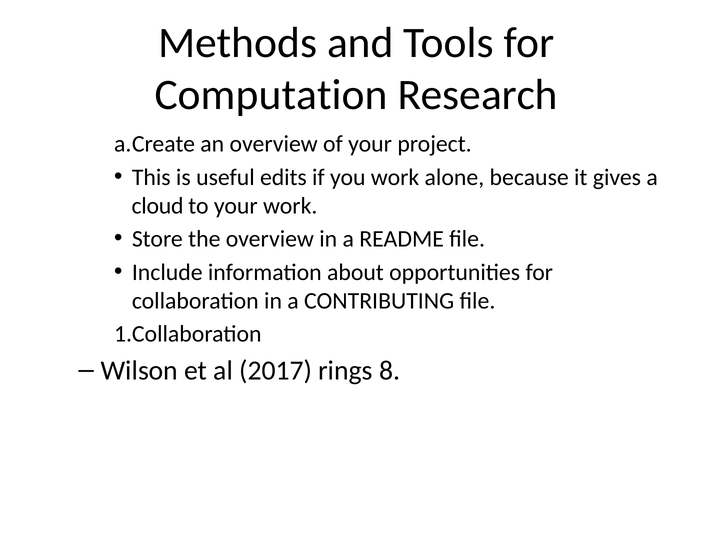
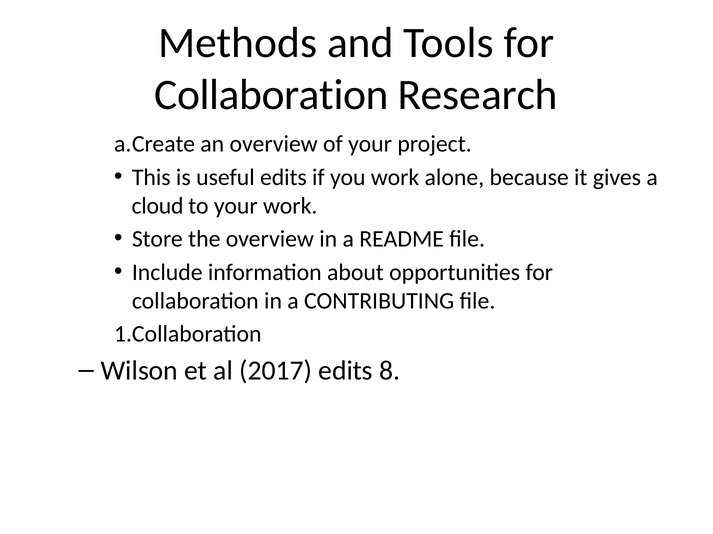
Computation: Computation -> Collaboration (271, 95)
2017 rings: rings -> edits (346, 371)
